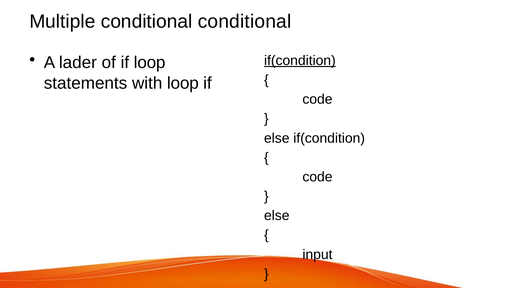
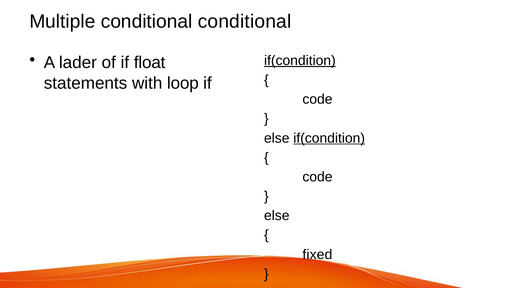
if loop: loop -> float (150, 63)
if(condition underline: none -> present (329, 138)
input: input -> fixed (317, 254)
